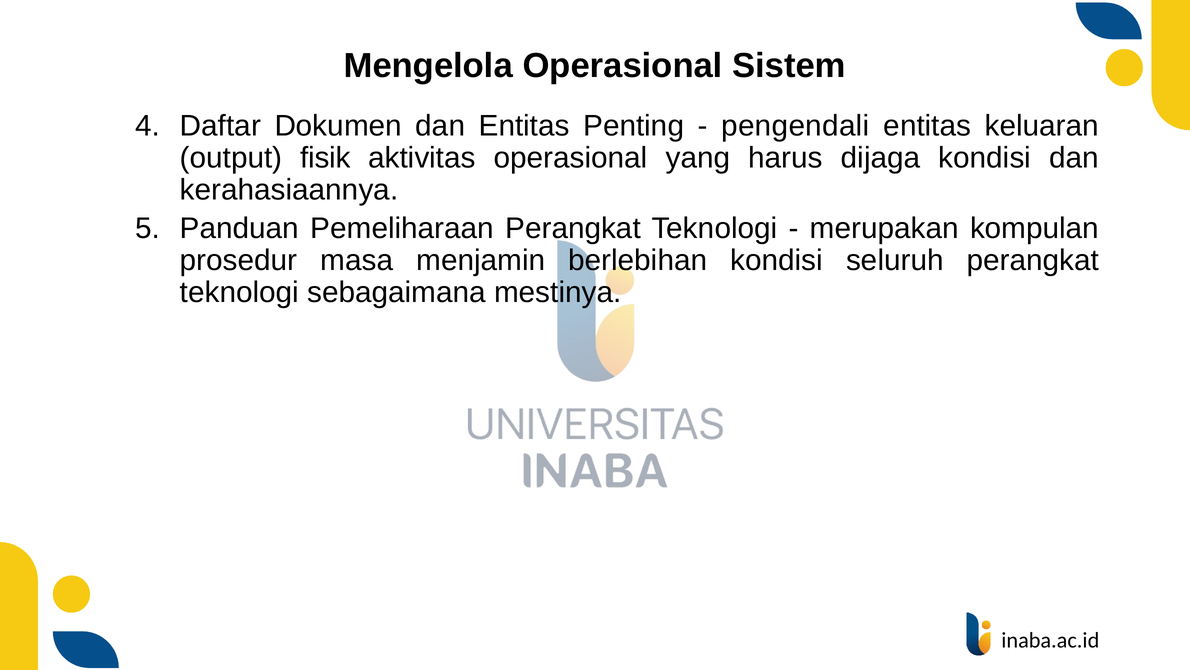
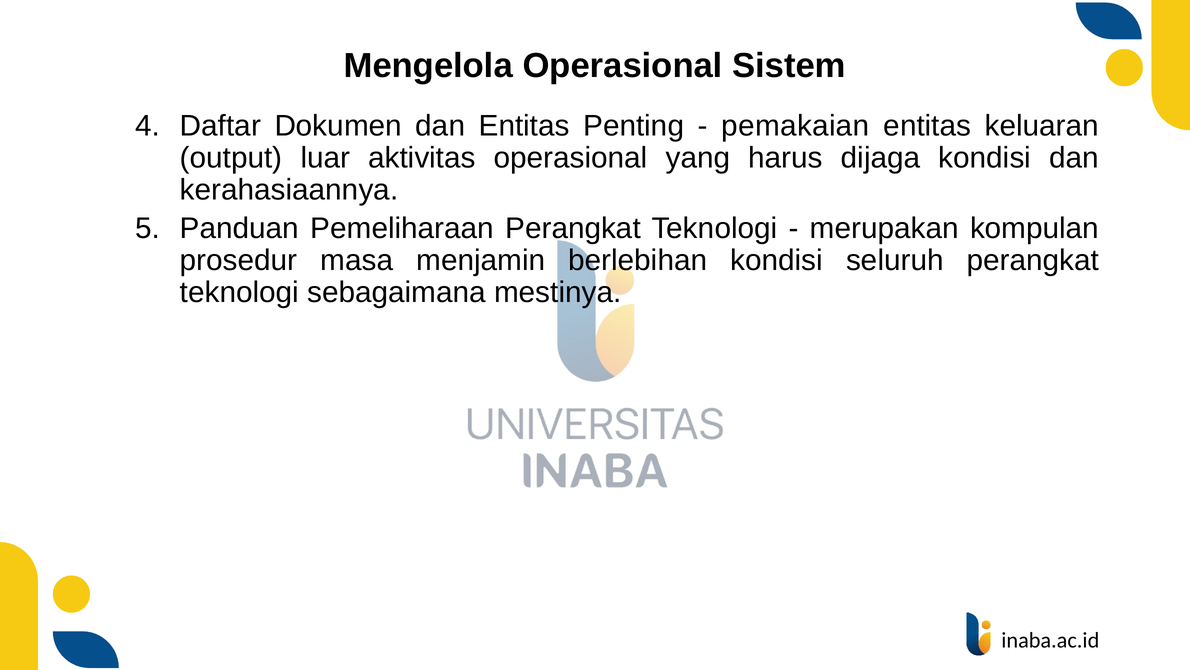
pengendali: pengendali -> pemakaian (795, 126)
fisik: fisik -> luar (325, 158)
